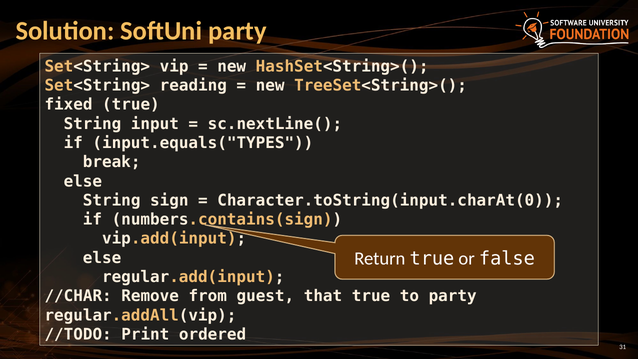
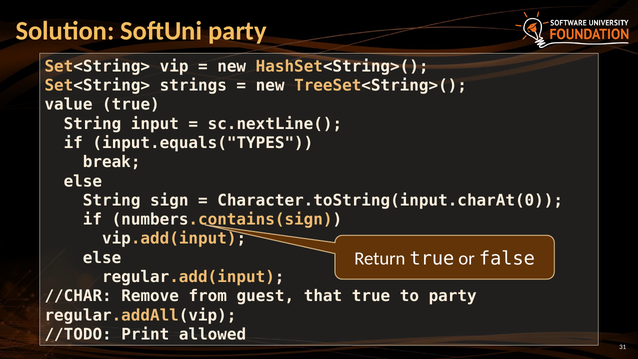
reading: reading -> strings (193, 86)
fixed: fixed -> value (69, 105)
ordered: ordered -> allowed (213, 334)
